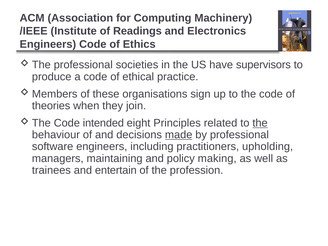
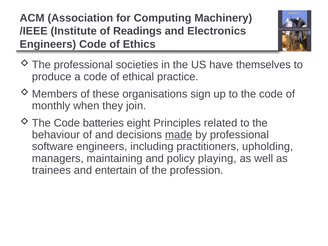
supervisors: supervisors -> themselves (263, 65)
theories: theories -> monthly (51, 106)
intended: intended -> batteries (103, 123)
the underline: present -> none (260, 123)
making: making -> playing (217, 158)
